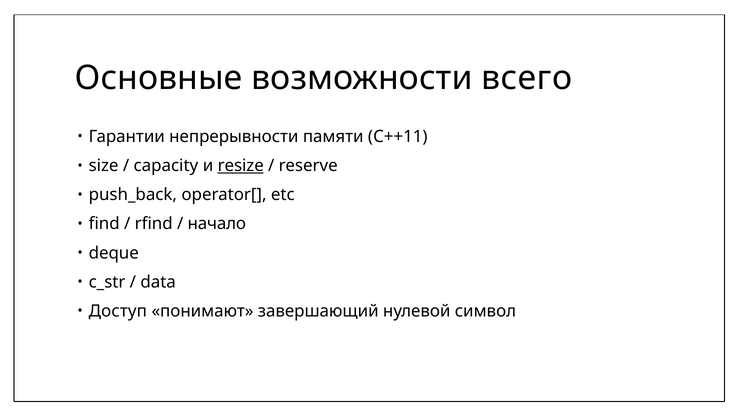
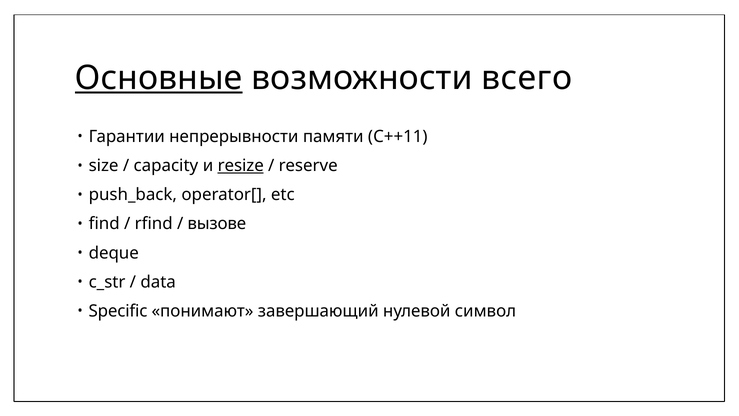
Основные underline: none -> present (159, 78)
начало: начало -> вызове (217, 224)
Доступ: Доступ -> Specific (118, 311)
